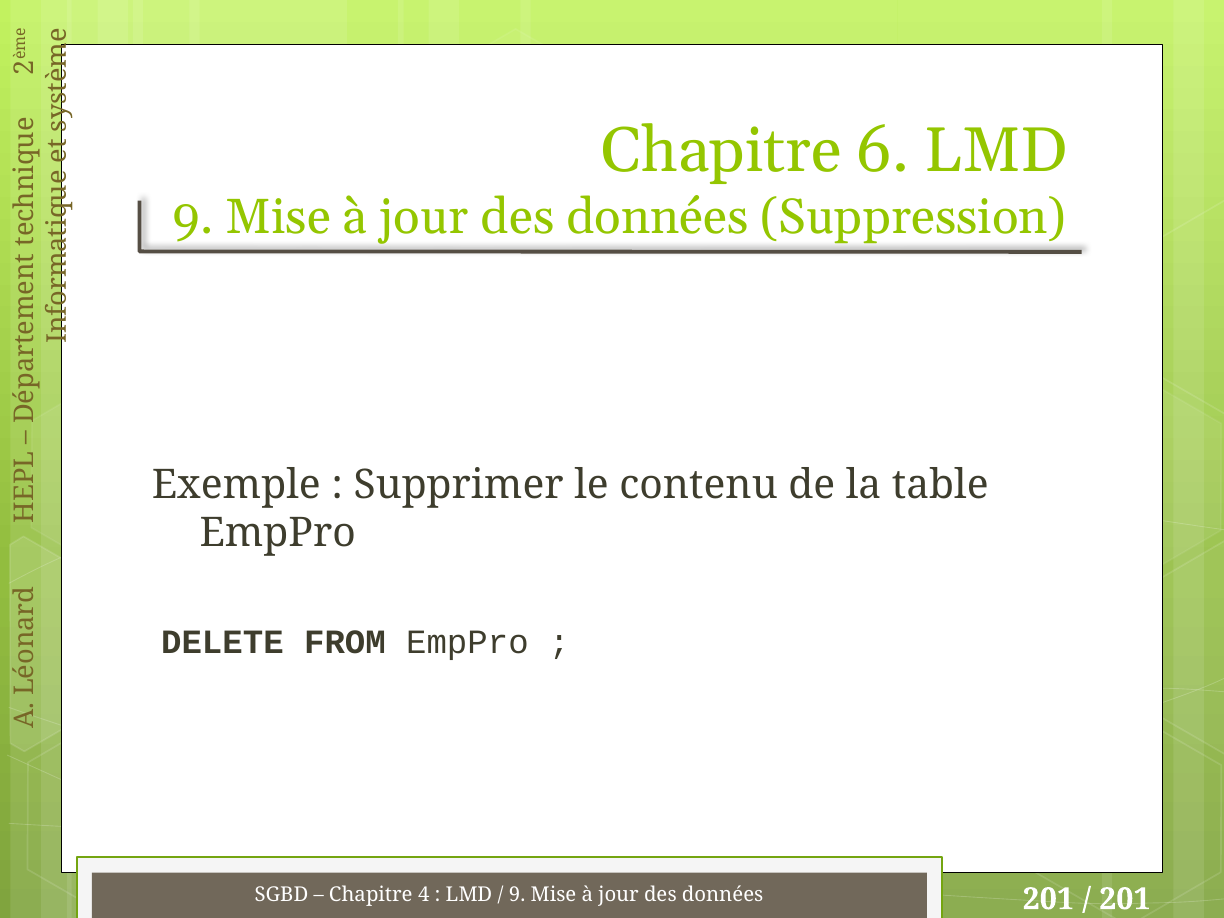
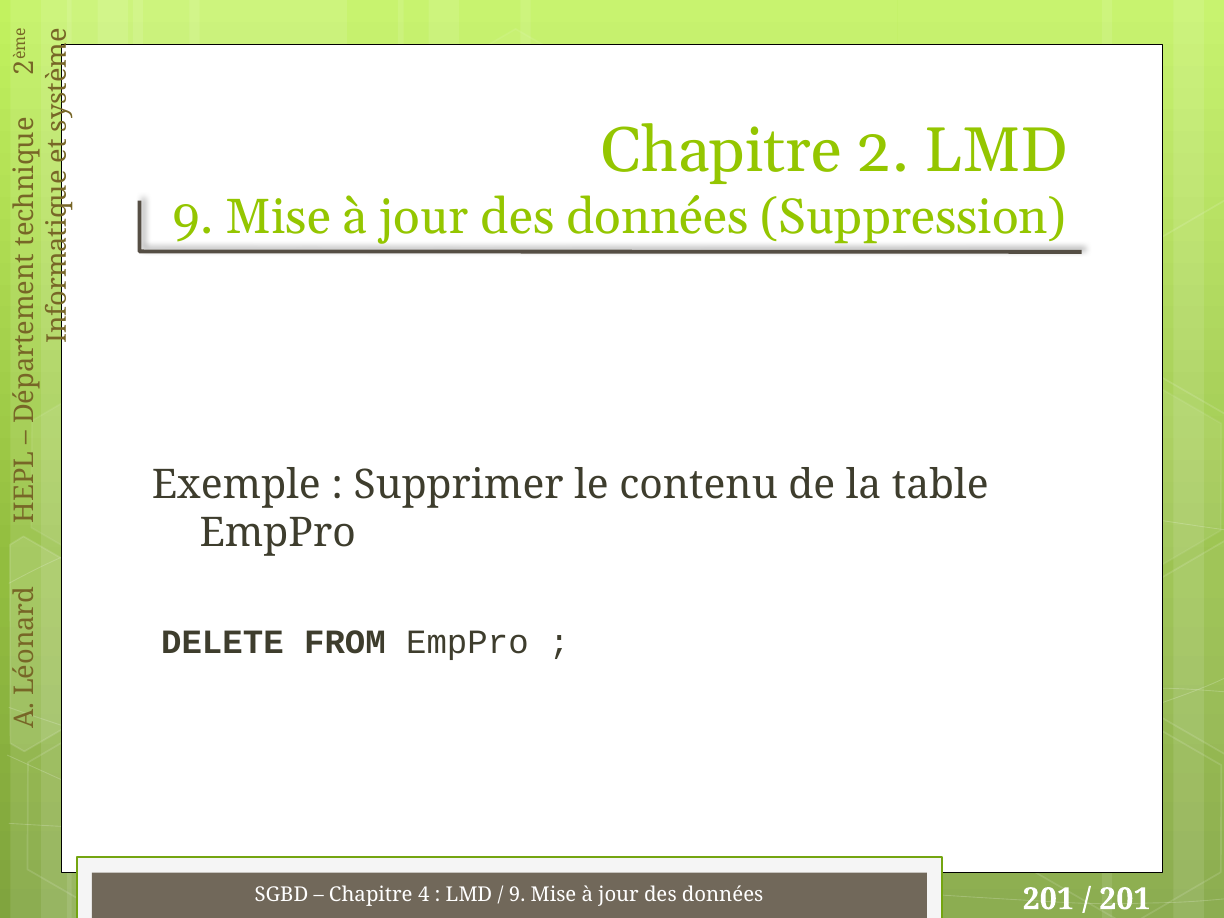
Chapitre 6: 6 -> 2 (883, 151)
